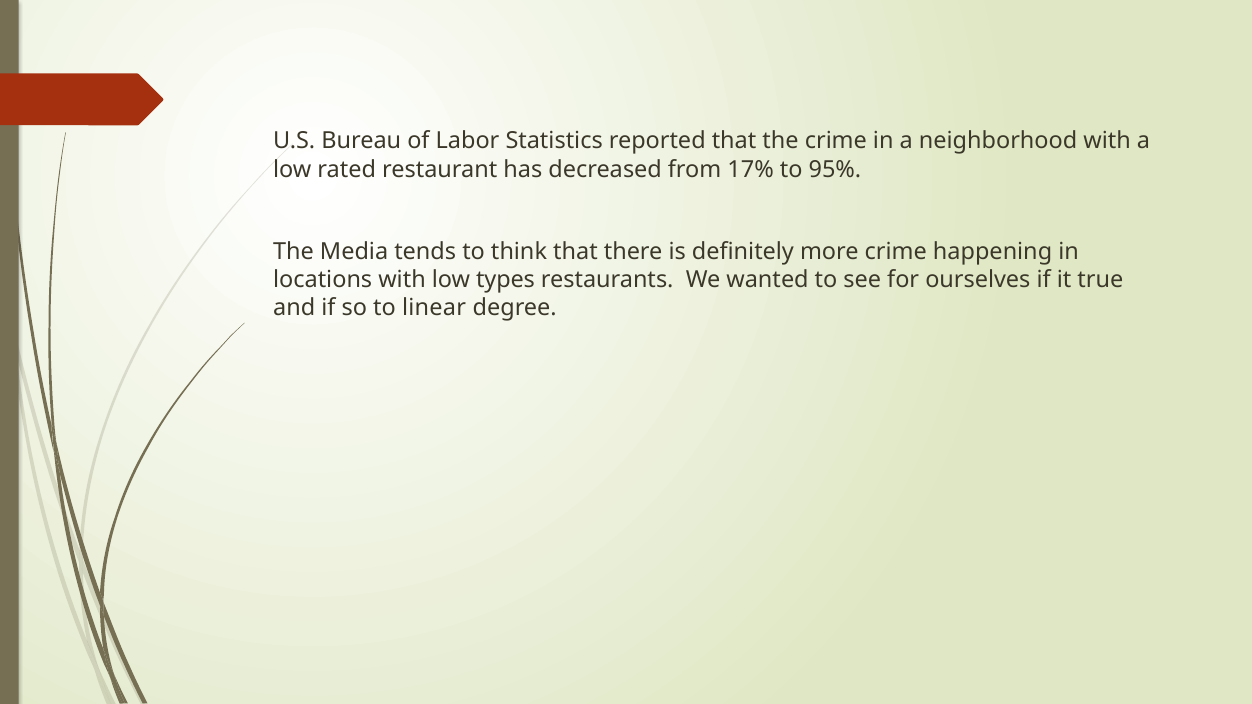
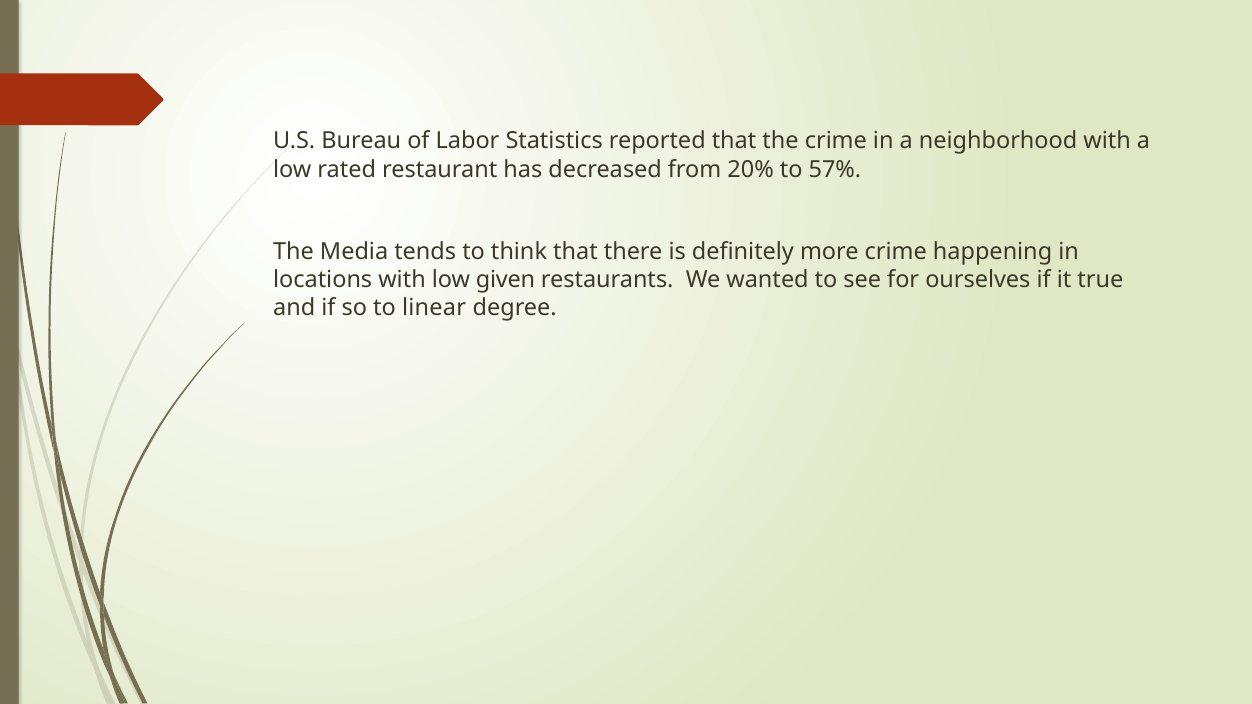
17%: 17% -> 20% (751, 169)
95%: 95% -> 57% (835, 169)
types: types -> given (506, 280)
